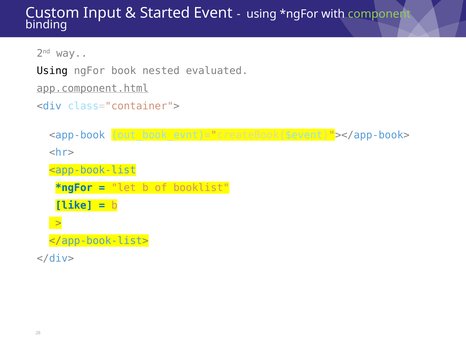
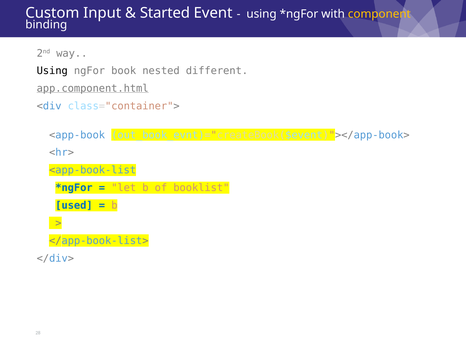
component colour: light green -> yellow (379, 14)
evaluated: evaluated -> different (217, 71)
like: like -> used (74, 206)
